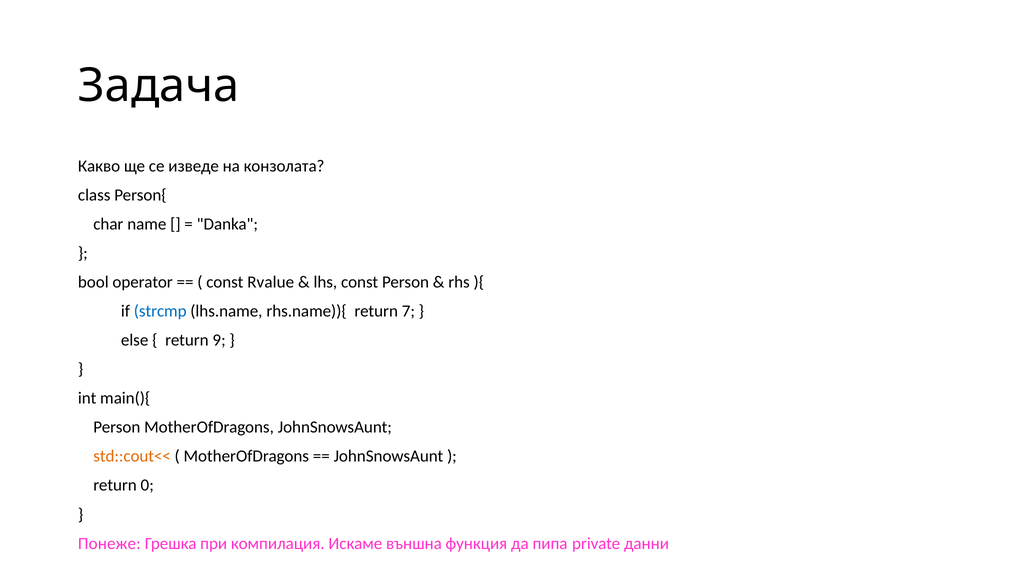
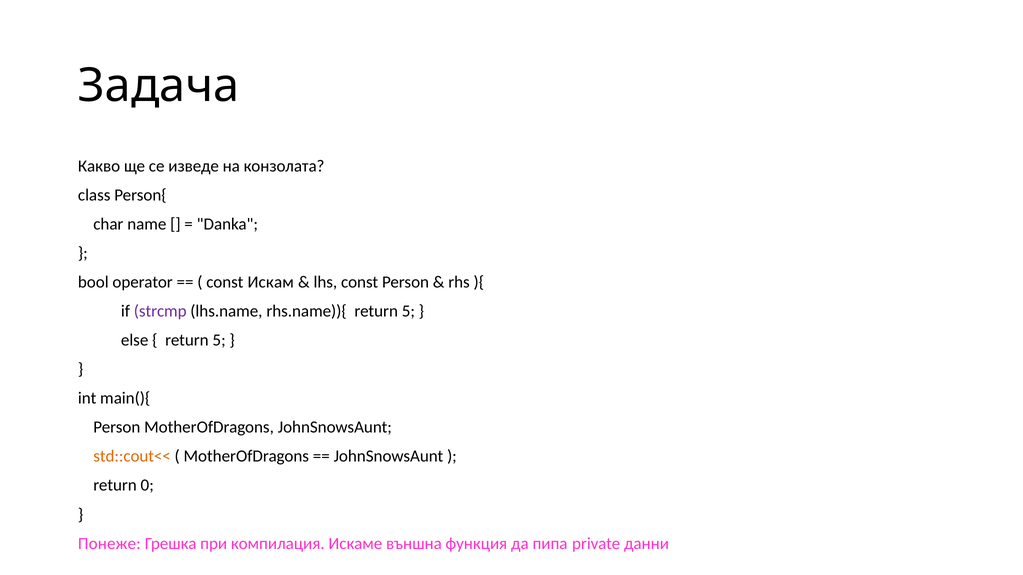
Rvalue: Rvalue -> Искам (271, 282)
strcmp colour: blue -> purple (160, 311)
rhs.name)){ return 7: 7 -> 5 (408, 311)
9: 9 -> 5 (219, 340)
